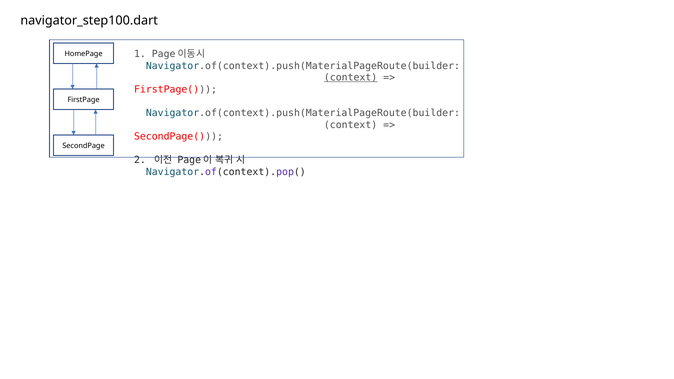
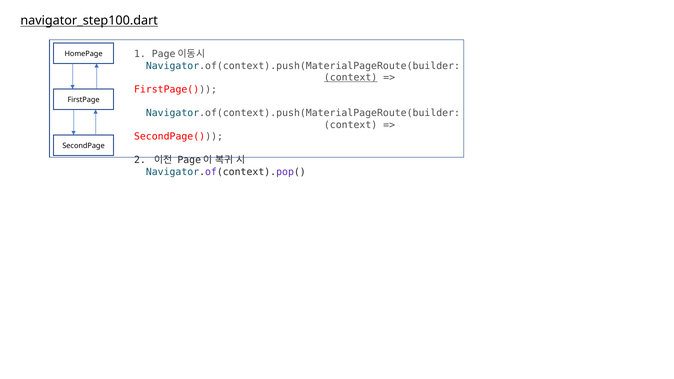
navigator_step100.dart underline: none -> present (89, 21)
